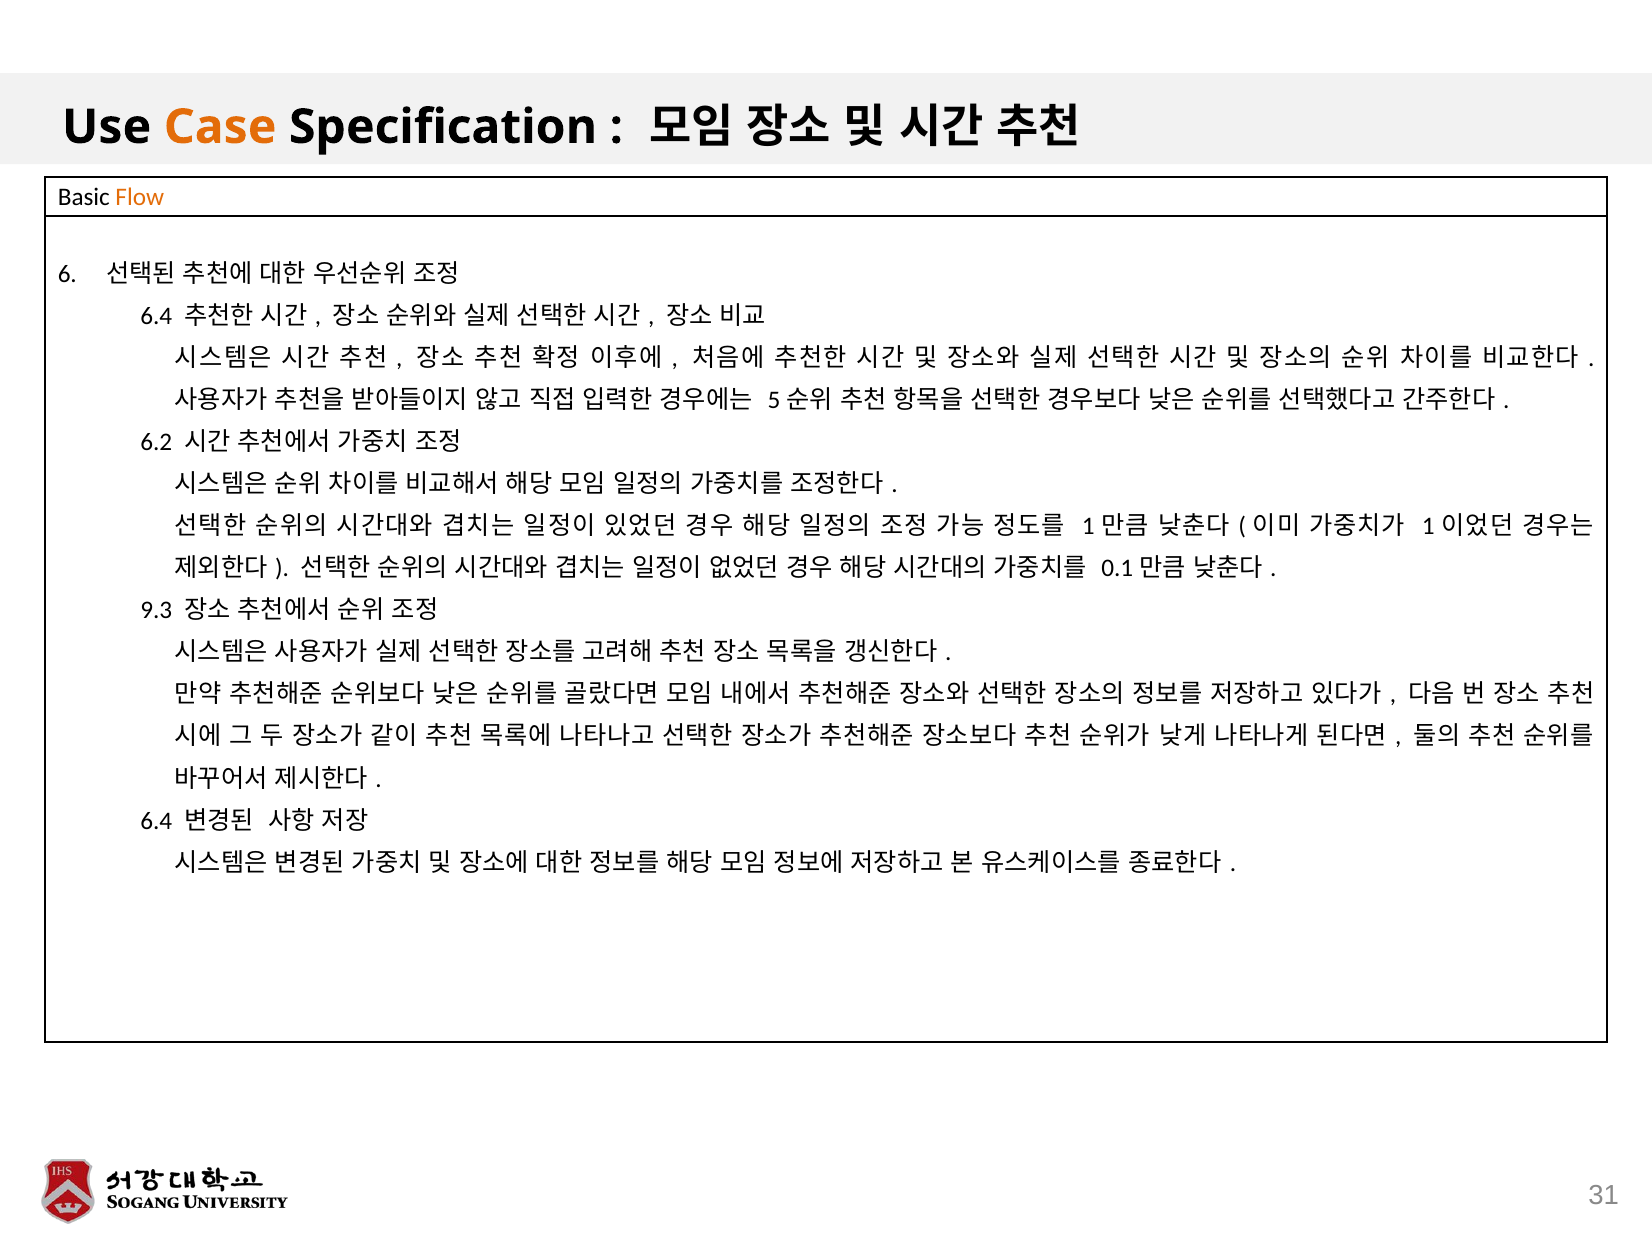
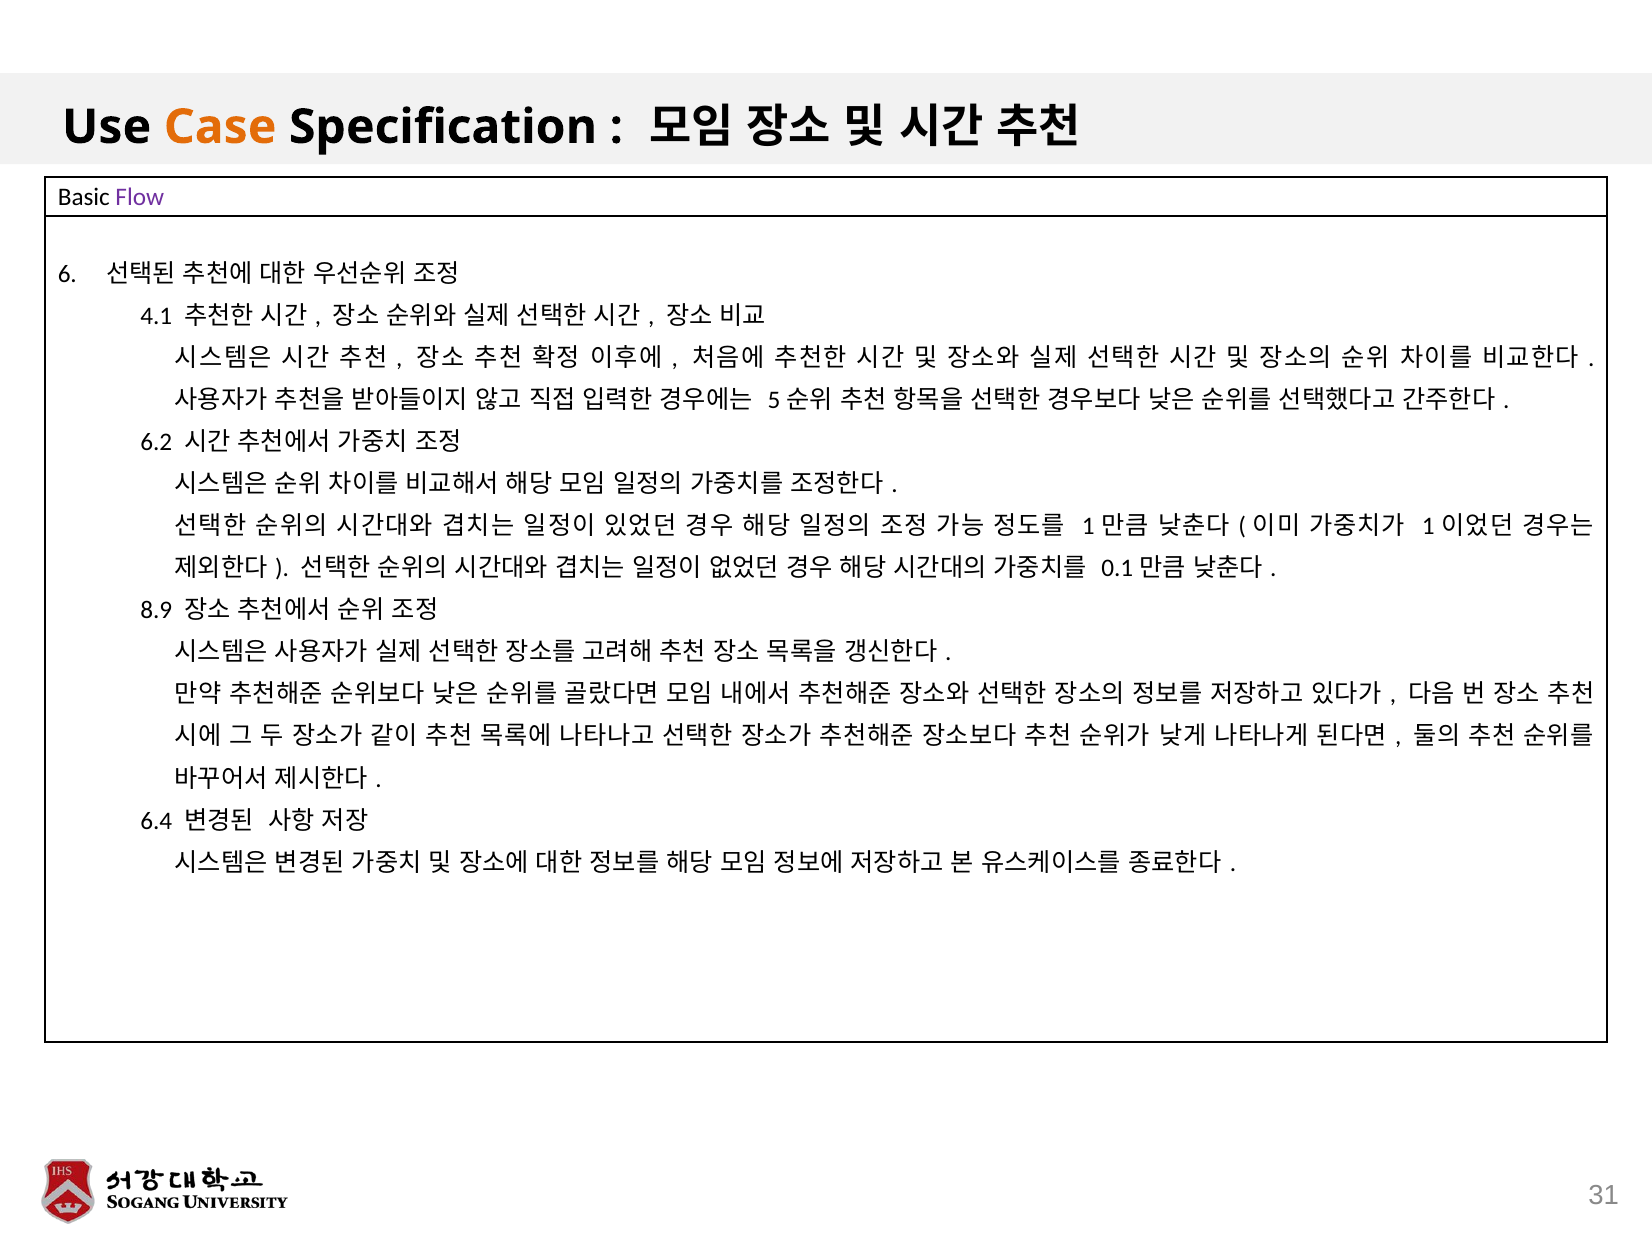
Flow colour: orange -> purple (140, 198)
6.4: 6.4 -> 4.1 (156, 316)
9.3: 9.3 -> 8.9 (156, 610)
